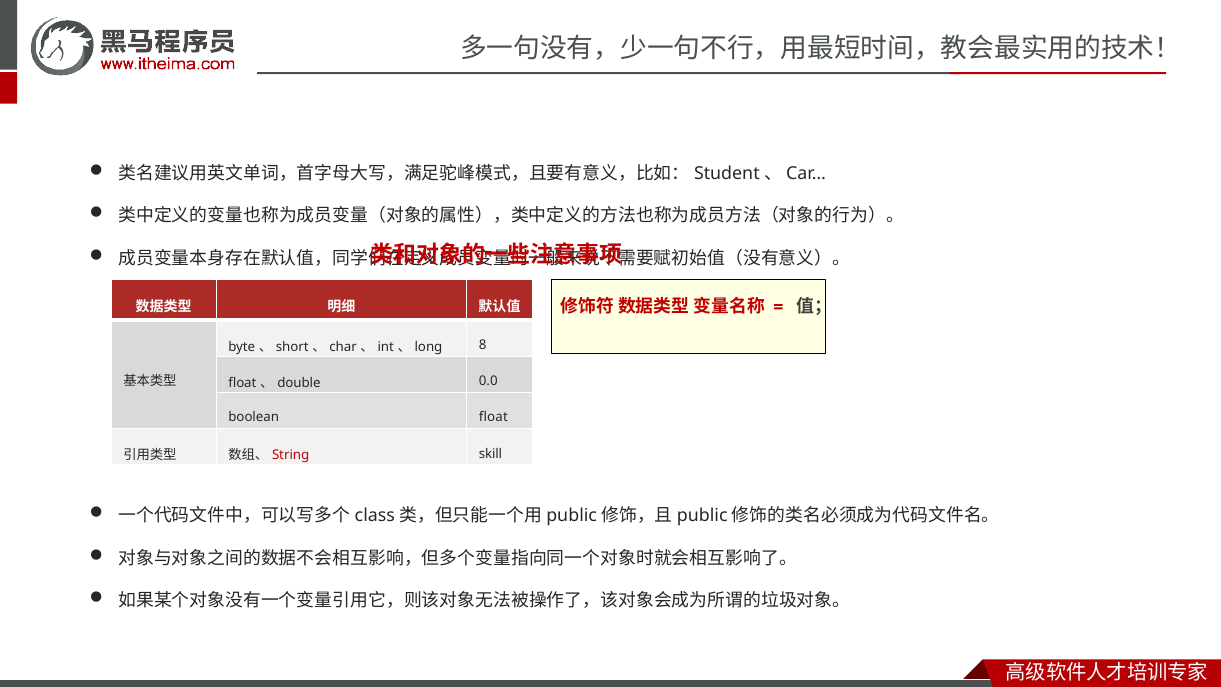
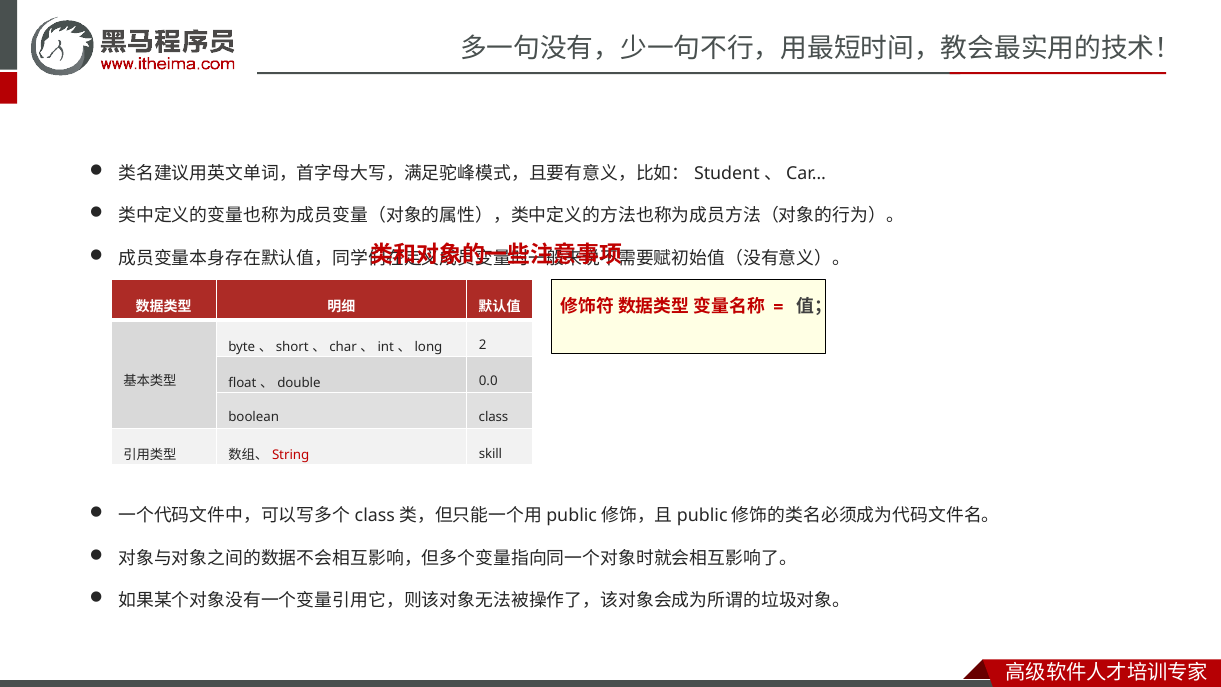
8: 8 -> 2 (483, 345)
boolean float: float -> class (494, 417)
